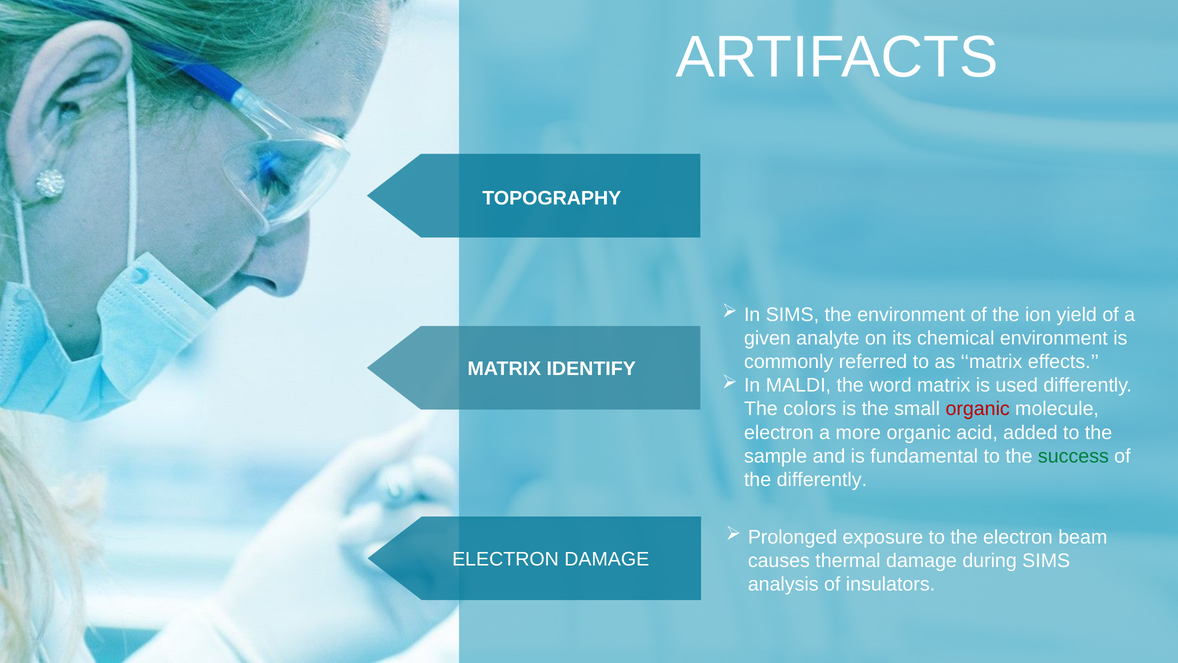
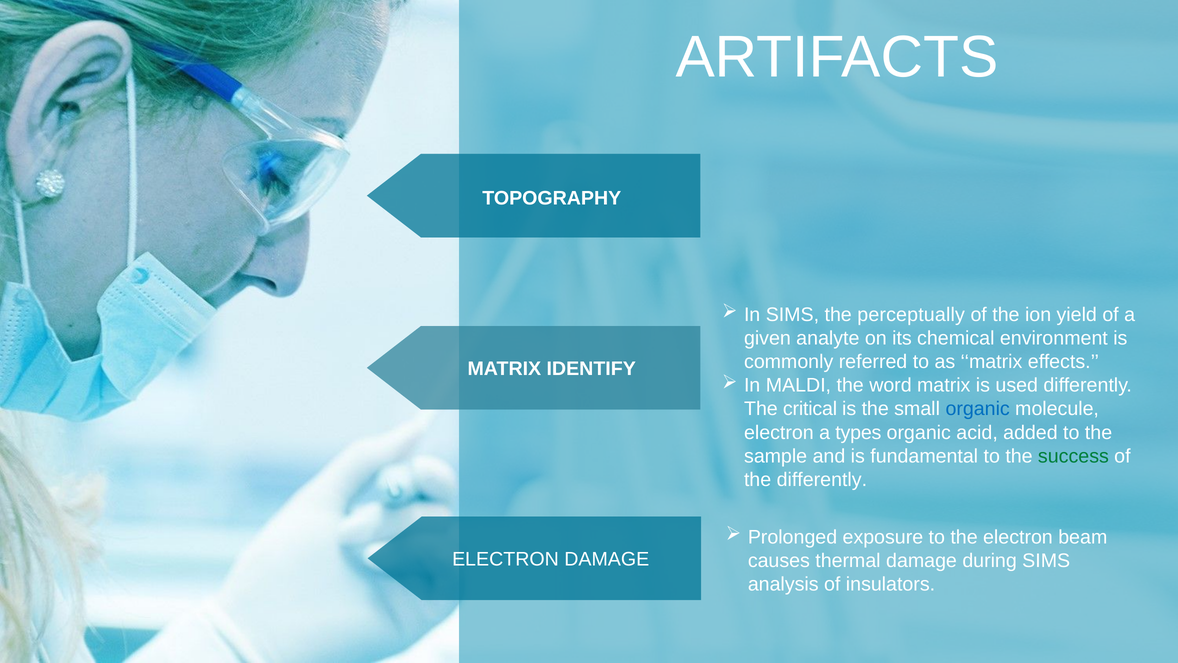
the environment: environment -> perceptually (911, 315)
colors: colors -> critical (810, 409)
organic colour: red -> blue (978, 409)
more: more -> types (858, 432)
